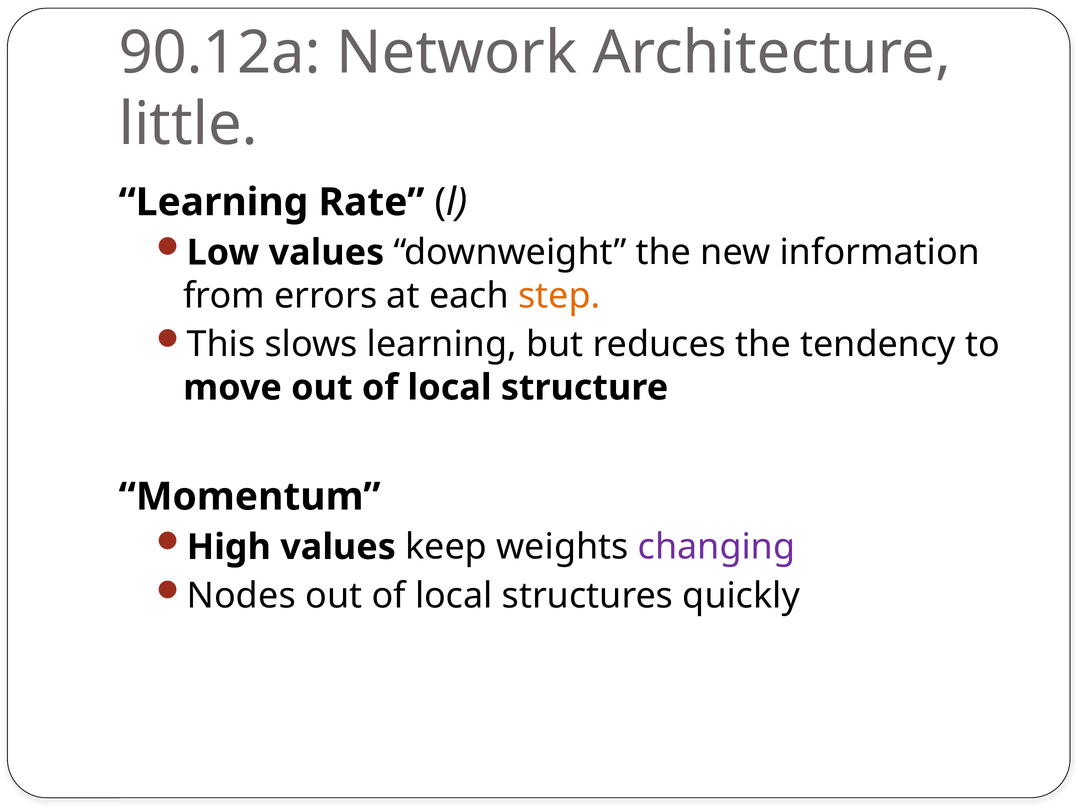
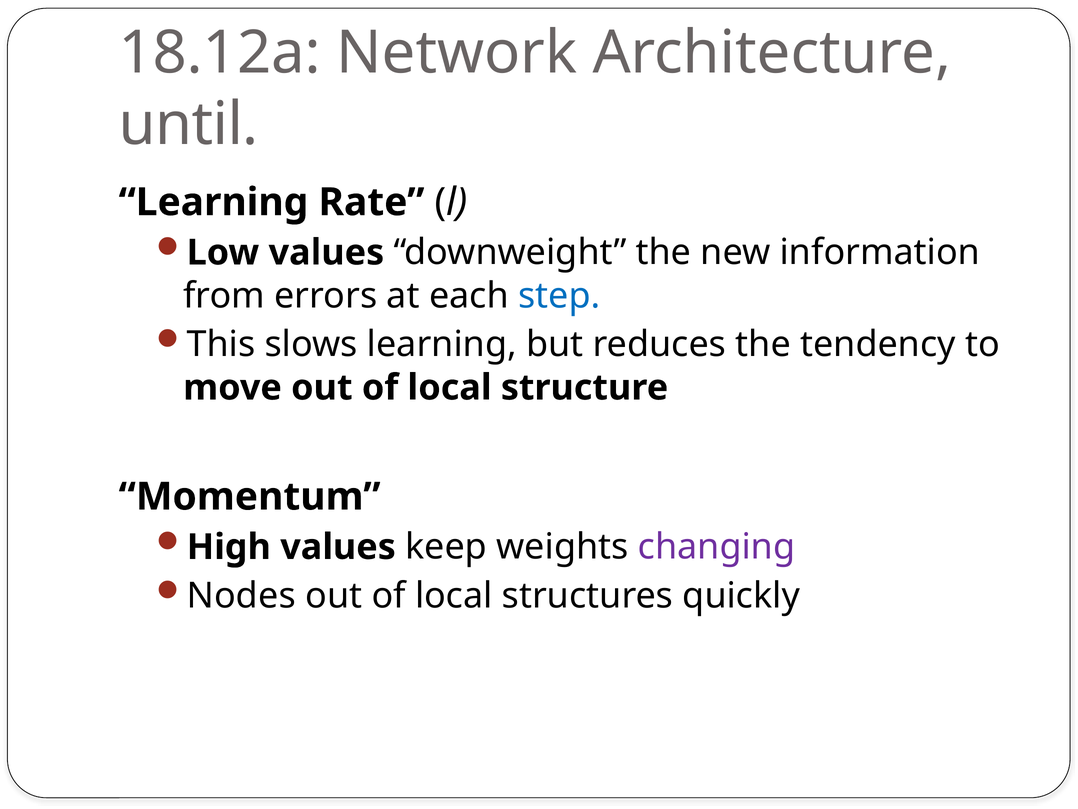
90.12a: 90.12a -> 18.12a (220, 53)
little: little -> until (189, 125)
step colour: orange -> blue (559, 296)
